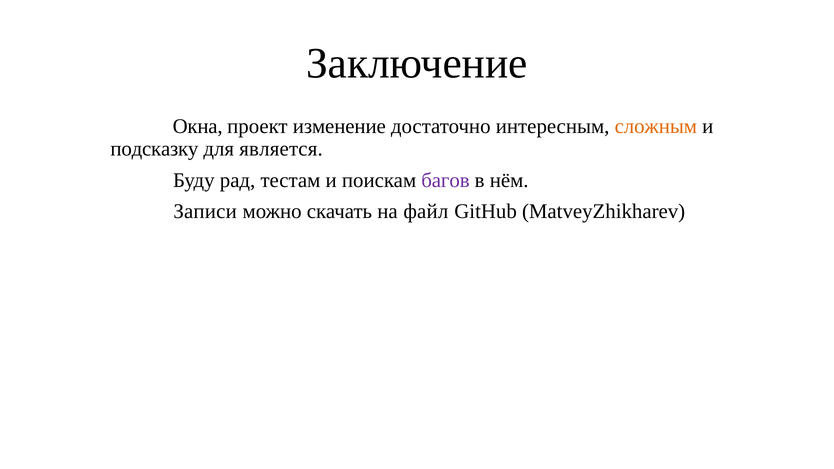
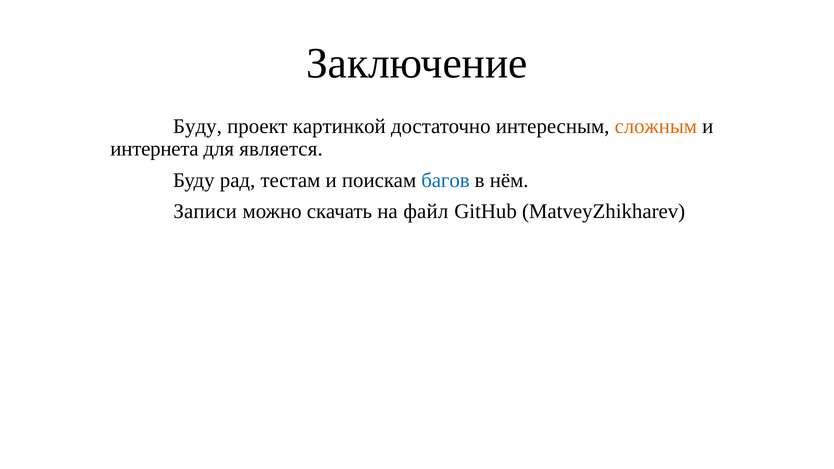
Окна: Окна -> Буду (197, 127)
изменение: изменение -> картинкой (339, 127)
подсказку: подсказку -> интернета (154, 149)
багов colour: purple -> blue (445, 180)
